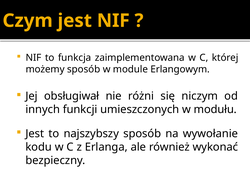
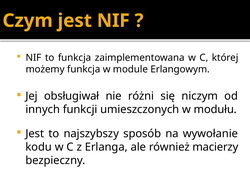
możemy sposób: sposób -> funkcja (84, 69)
wykonać: wykonać -> macierzy (215, 147)
